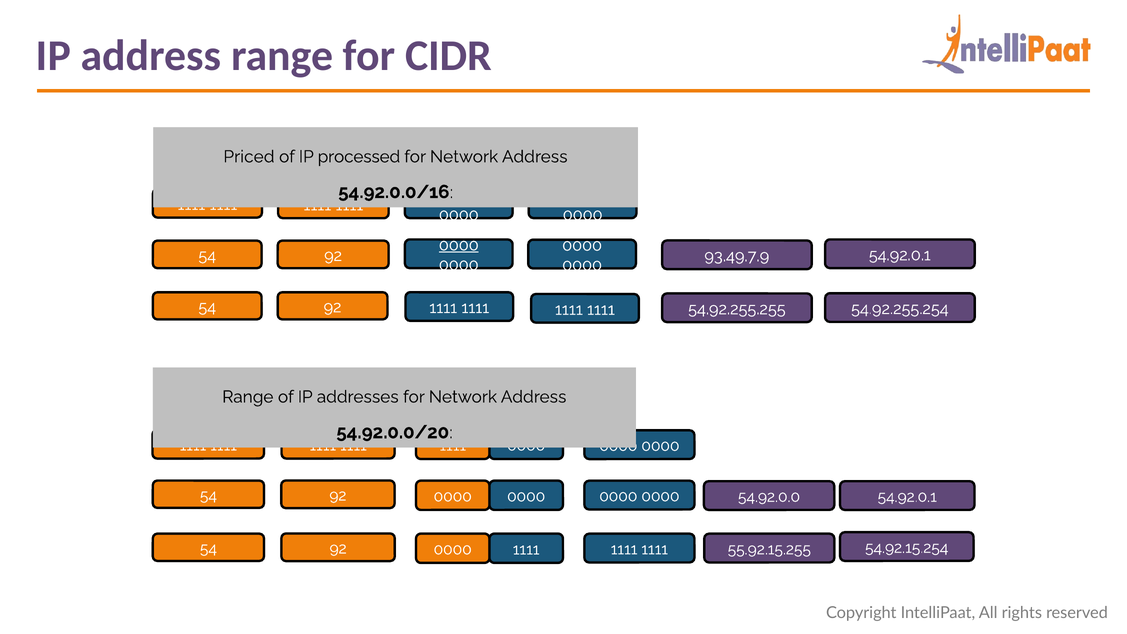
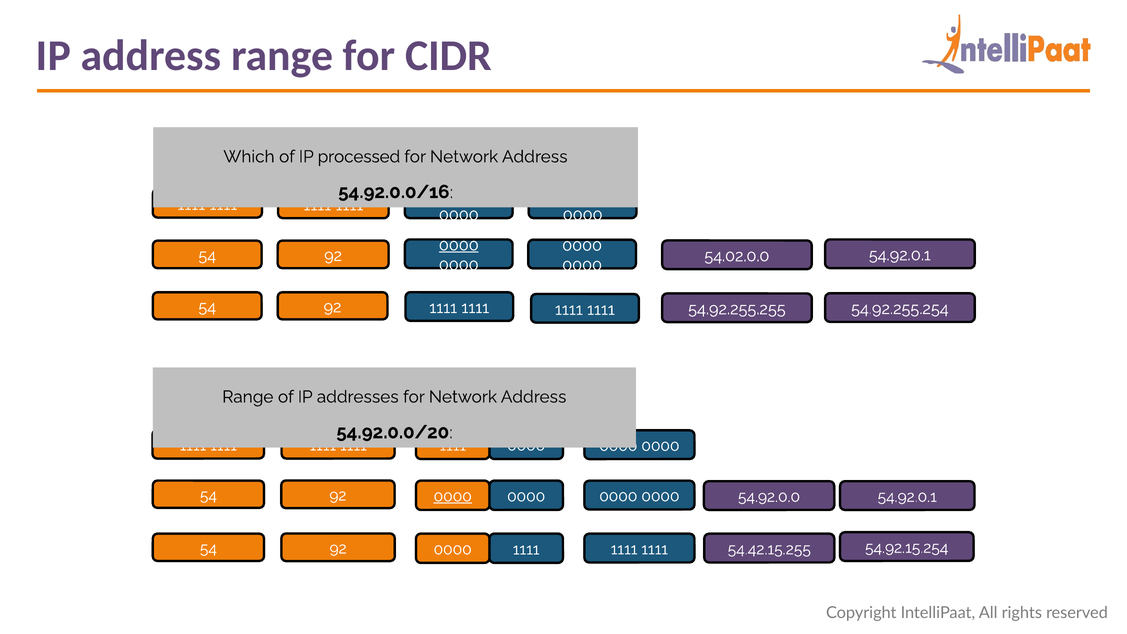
Priced: Priced -> Which (249, 157)
93.49.7.9: 93.49.7.9 -> 54.02.0.0 (737, 256)
0000 underline: none -> present (453, 496)
55.92.15.255: 55.92.15.255 -> 54.42.15.255 (769, 549)
